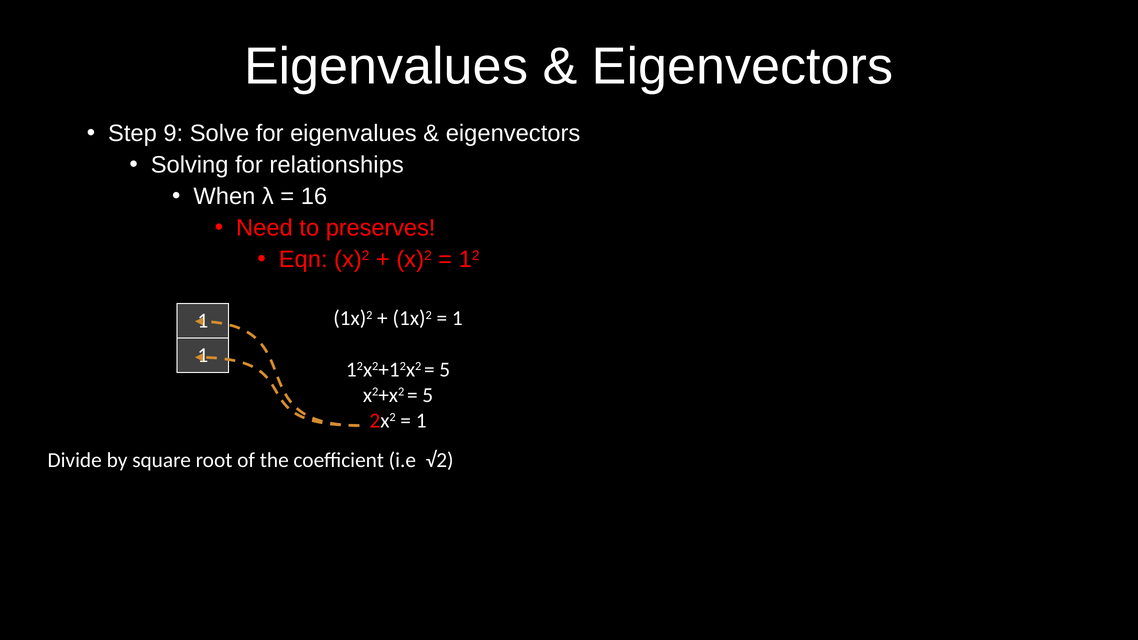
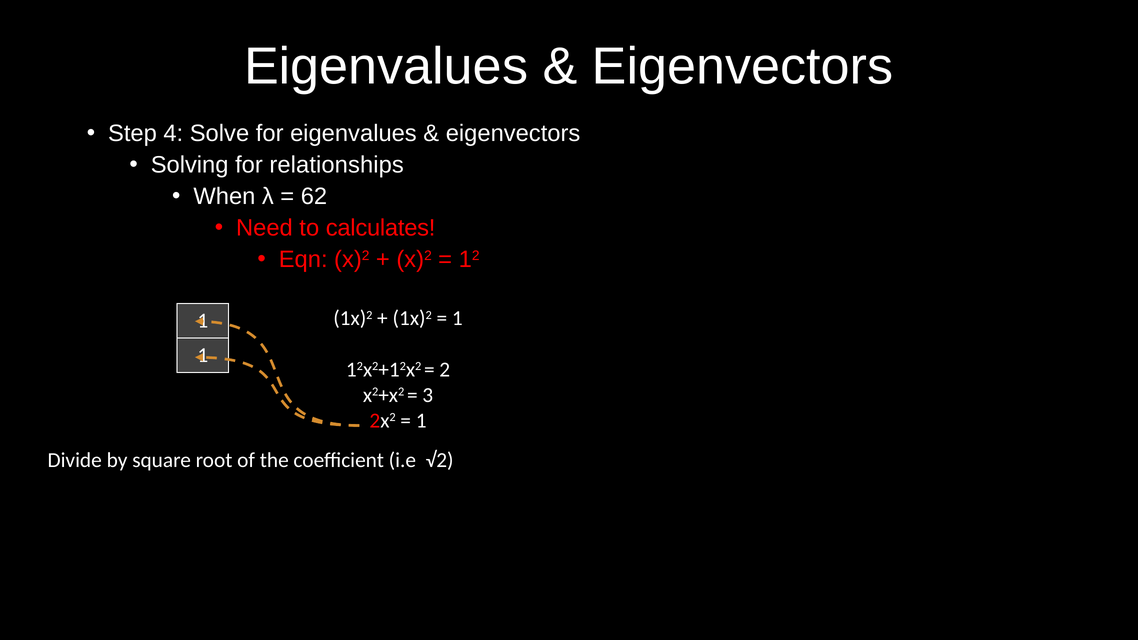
9: 9 -> 4 (173, 133)
16: 16 -> 62 (314, 196)
preserves: preserves -> calculates (381, 228)
5: 5 -> 2 (445, 370)
5: 5 -> 3 (428, 395)
